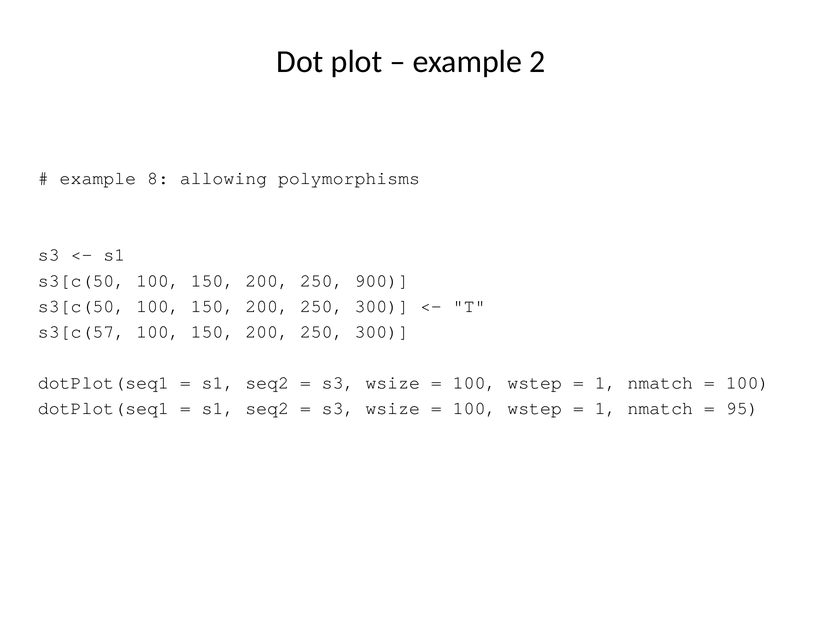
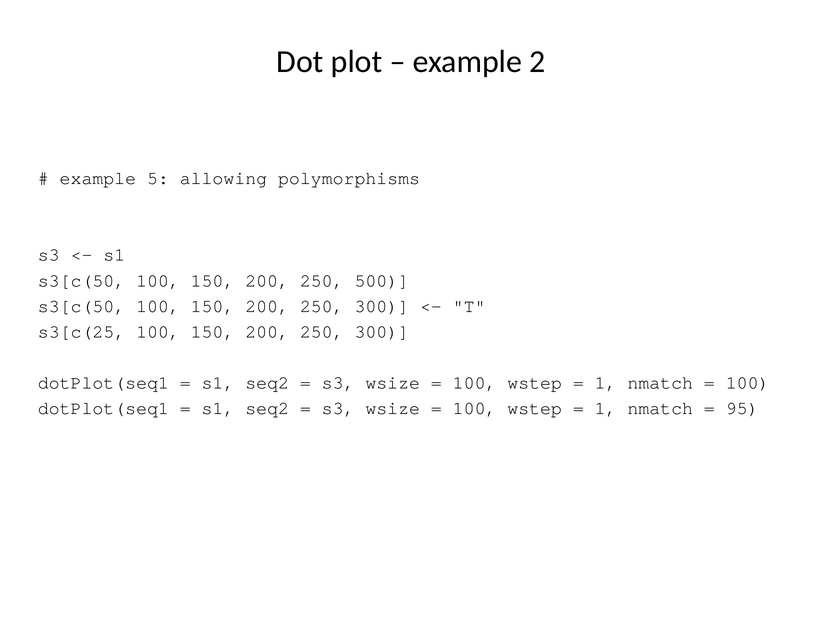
8: 8 -> 5 (158, 178)
900: 900 -> 500 (382, 280)
s3[c(57: s3[c(57 -> s3[c(25 (82, 331)
